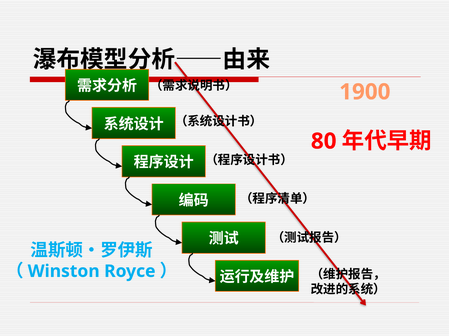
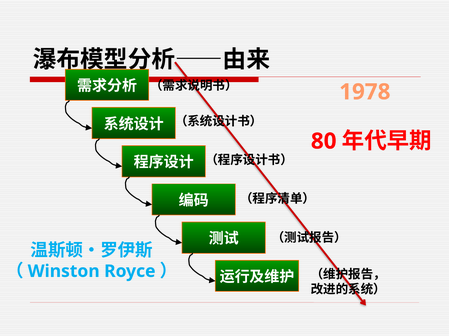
1900: 1900 -> 1978 (365, 92)
